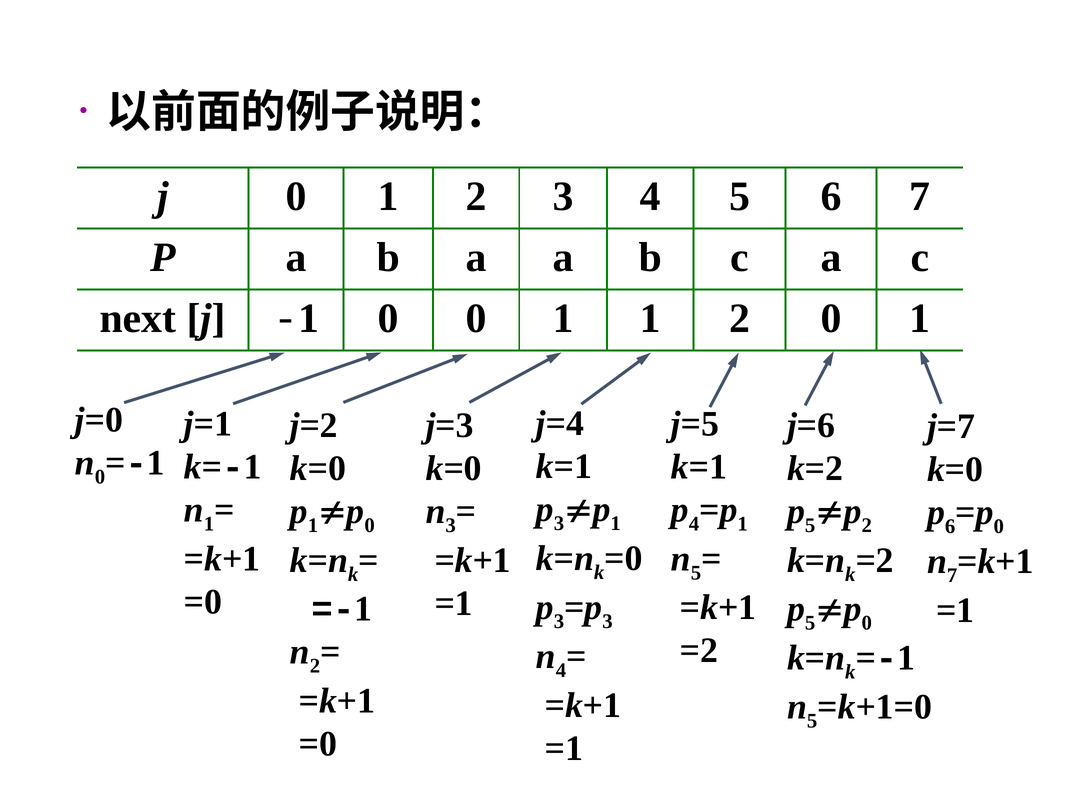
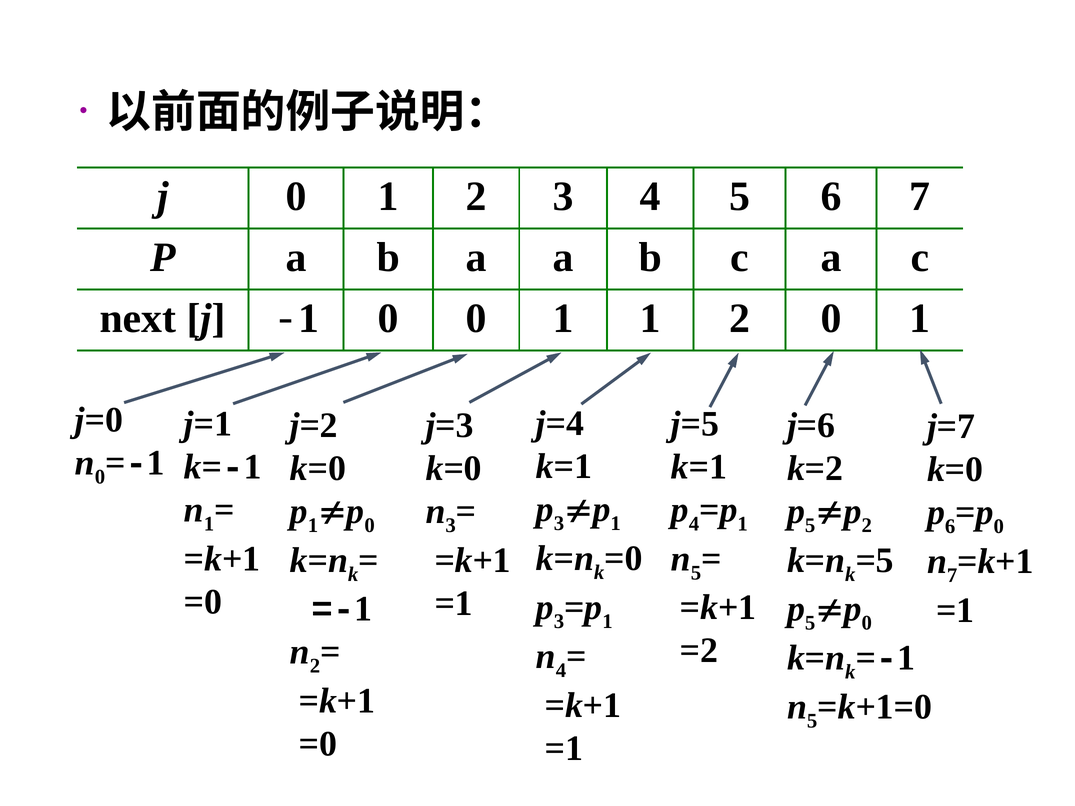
=2: =2 -> =5 (875, 560)
3: 3 -> 1 (608, 622)
